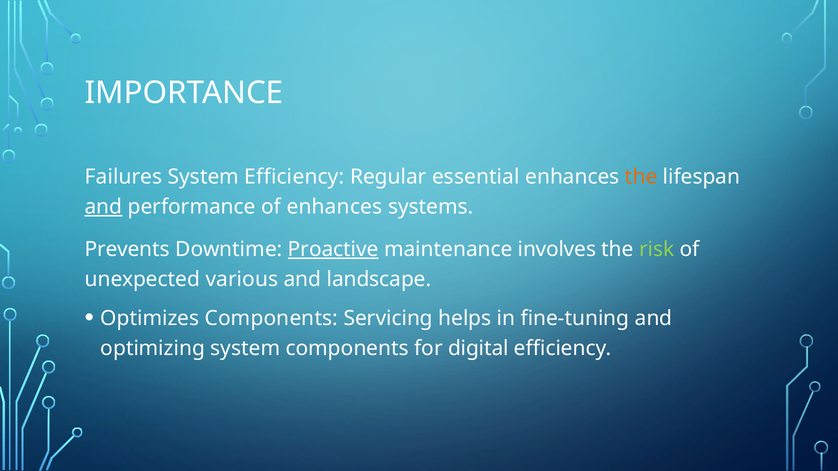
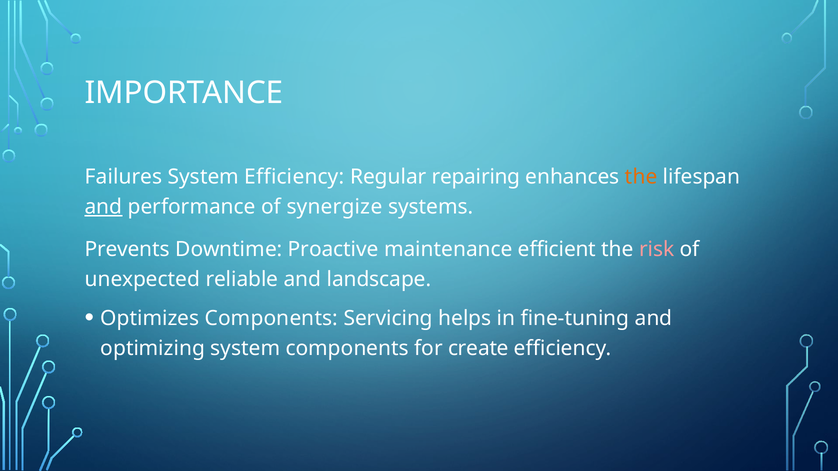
essential: essential -> repairing (476, 177)
of enhances: enhances -> synergize (334, 207)
Proactive underline: present -> none (333, 250)
involves: involves -> efficient (557, 250)
risk colour: light green -> pink (657, 250)
various: various -> reliable (242, 280)
digital: digital -> create (478, 349)
